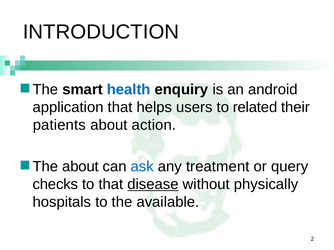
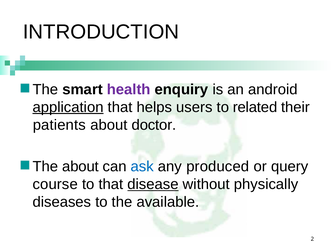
health colour: blue -> purple (129, 90)
application underline: none -> present (68, 107)
action: action -> doctor (154, 125)
treatment: treatment -> produced (218, 167)
checks: checks -> course (55, 185)
hospitals: hospitals -> diseases (62, 202)
